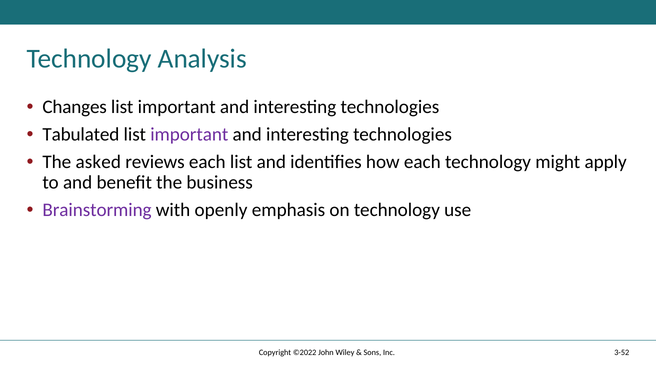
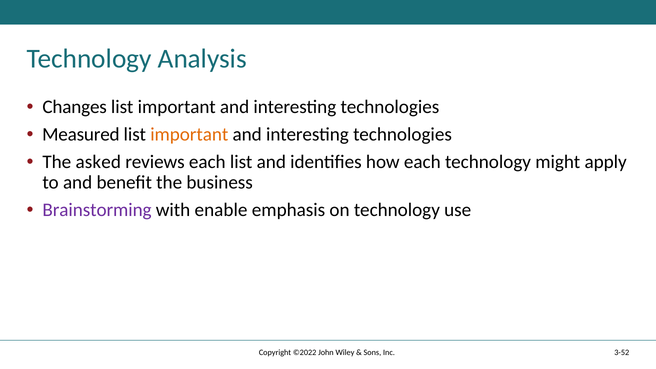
Tabulated: Tabulated -> Measured (81, 134)
important colour: purple -> orange (189, 134)
openly: openly -> enable (221, 210)
